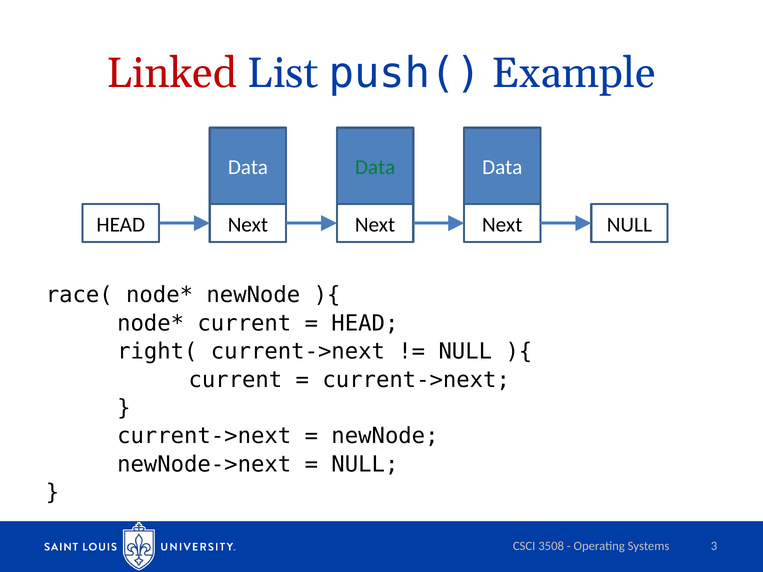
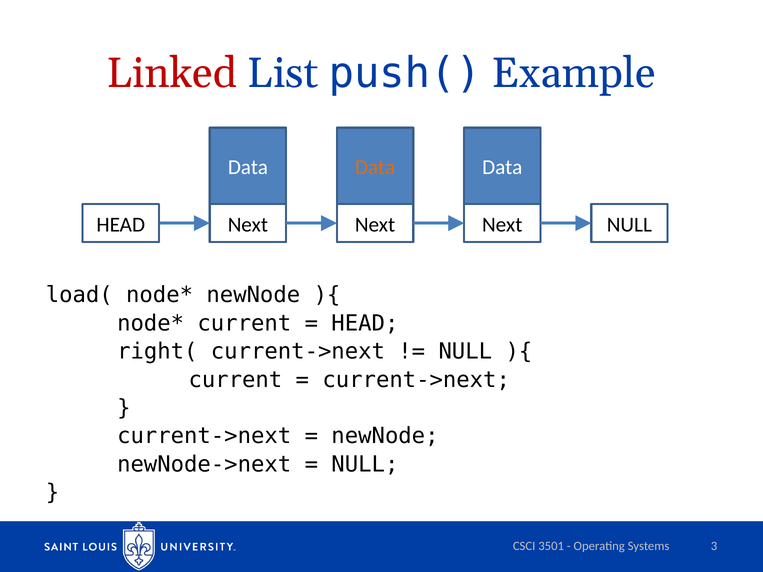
Data colour: green -> orange (375, 167)
race(: race( -> load( (79, 295)
3508: 3508 -> 3501 (551, 546)
